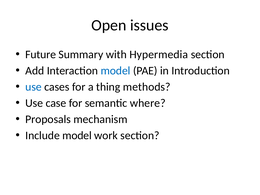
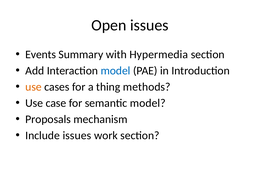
Future: Future -> Events (41, 55)
use colour: blue -> orange (34, 87)
semantic where: where -> model (148, 103)
Include model: model -> issues (77, 135)
